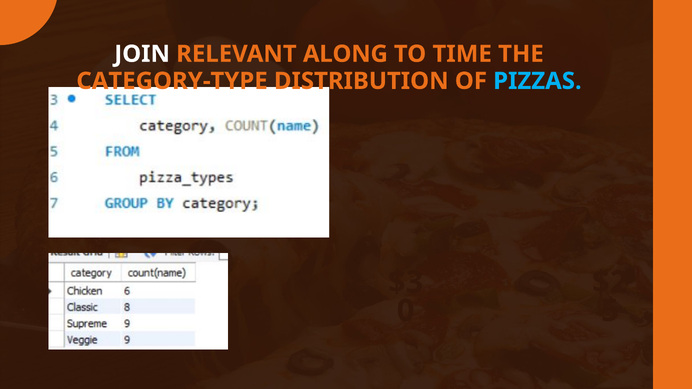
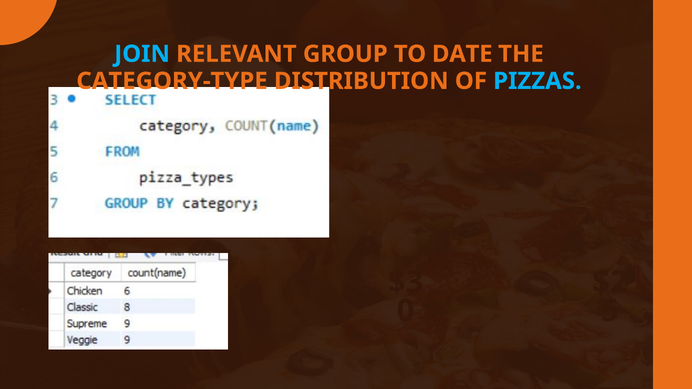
JOIN colour: white -> light blue (142, 54)
ALONG: ALONG -> GROUP (345, 54)
TIME: TIME -> DATE (462, 54)
